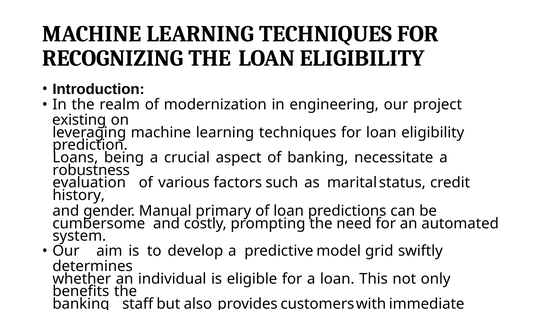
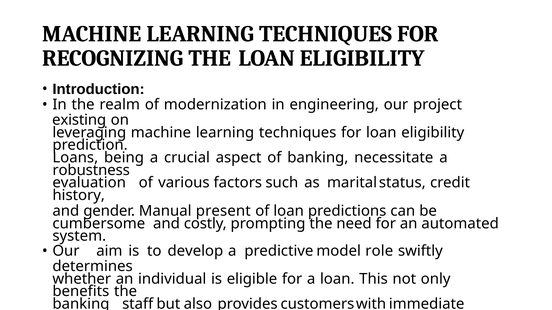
primary: primary -> present (223, 211)
grid: grid -> role (379, 251)
